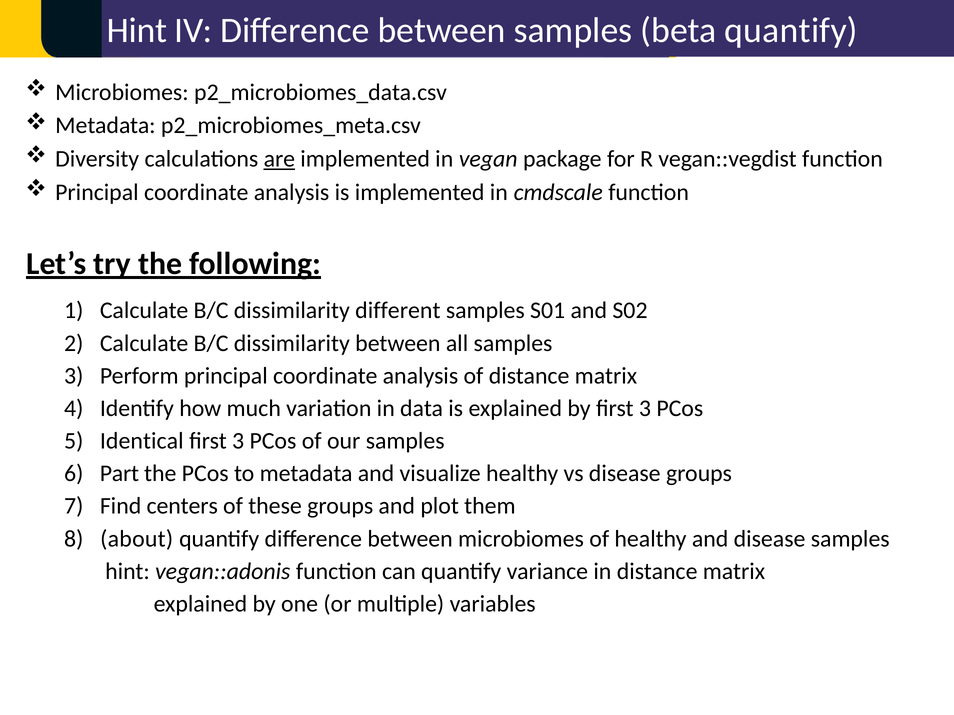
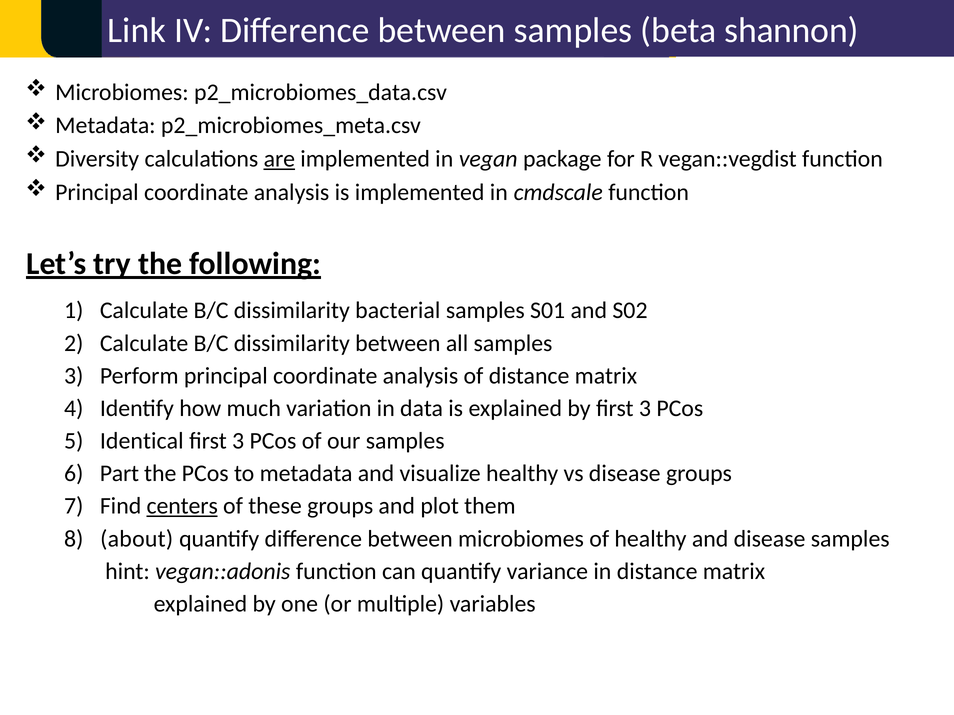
Hint: Hint -> Link (137, 30)
beta quantify: quantify -> shannon (791, 30)
different: different -> bacterial (398, 311)
centers underline: none -> present (182, 506)
